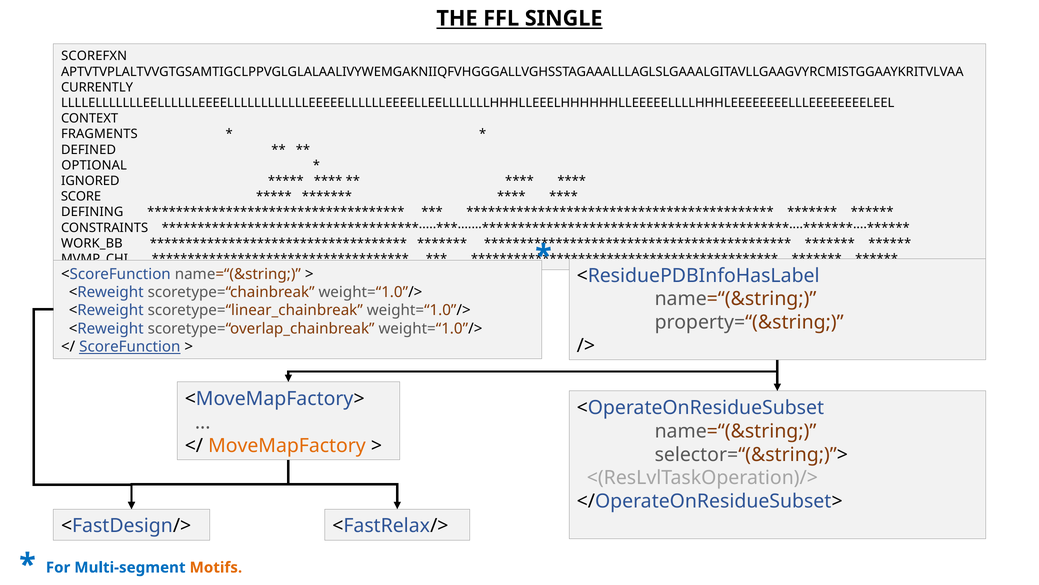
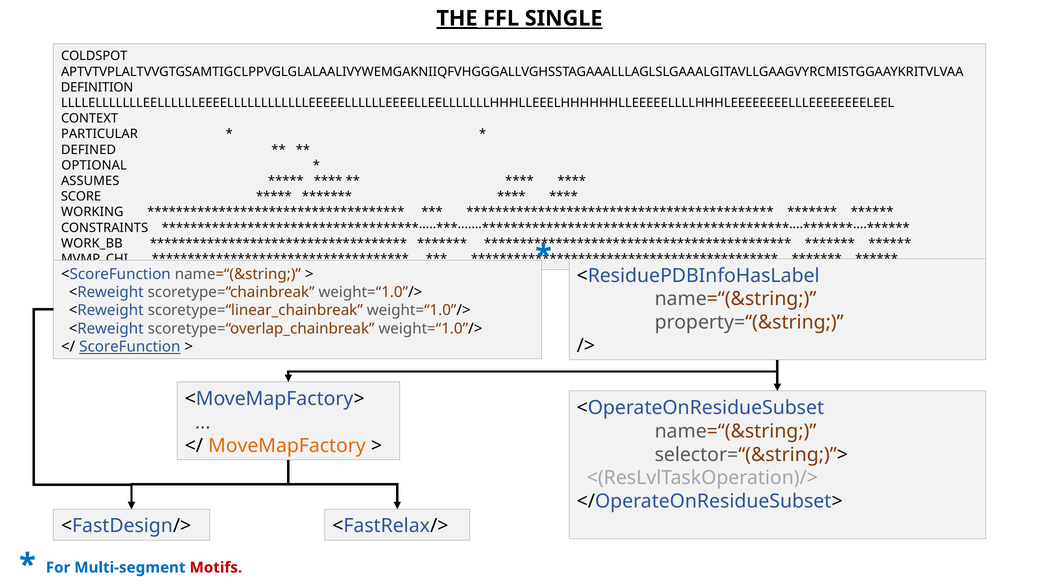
THE underline: none -> present (457, 18)
SCOREFXN: SCOREFXN -> COLDSPOT (94, 56)
CURRENTLY: CURRENTLY -> DEFINITION (97, 87)
FRAGMENTS: FRAGMENTS -> PARTICULAR (99, 134)
IGNORED: IGNORED -> ASSUMES (90, 181)
DEFINING: DEFINING -> WORKING (92, 212)
Motifs colour: orange -> red (216, 567)
